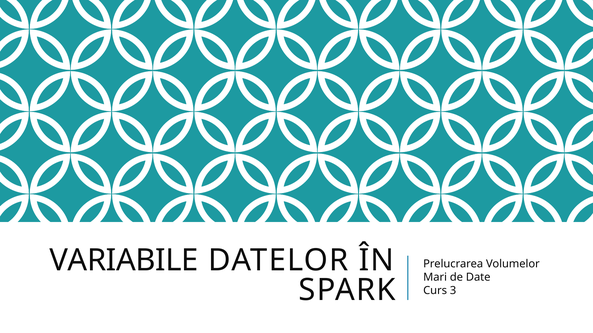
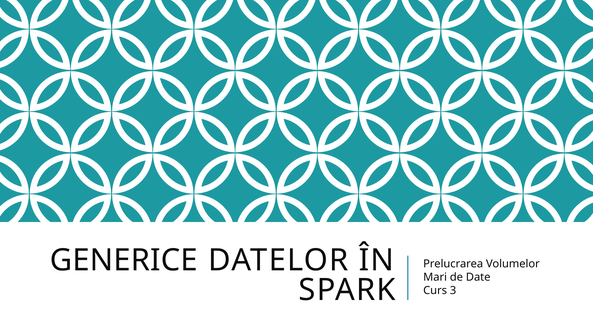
VARIABILE: VARIABILE -> GENERICE (124, 261)
